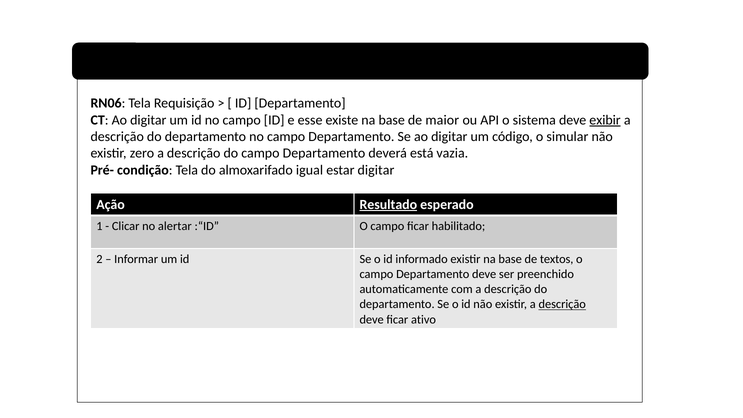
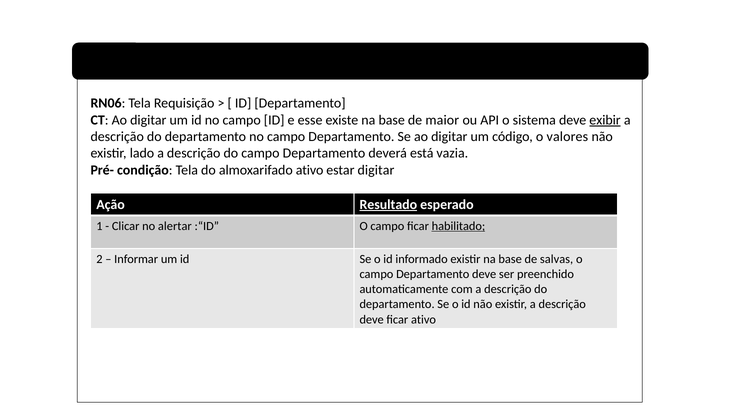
simular: simular -> valores (567, 137)
zero: zero -> lado (142, 153)
almoxarifado igual: igual -> ativo (310, 170)
habilitado underline: none -> present (458, 226)
textos: textos -> salvas (557, 259)
descrição underline: present -> none (562, 304)
